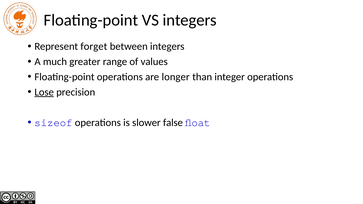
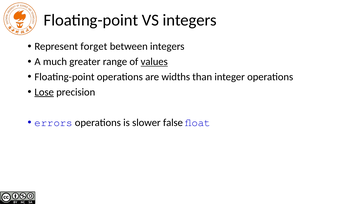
values underline: none -> present (154, 62)
longer: longer -> widths (176, 77)
sizeof: sizeof -> errors (54, 123)
